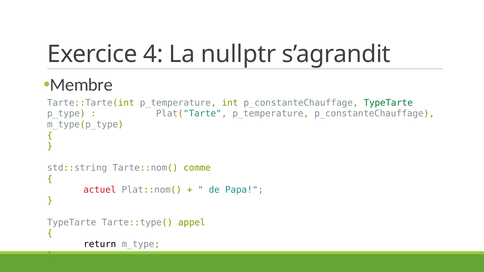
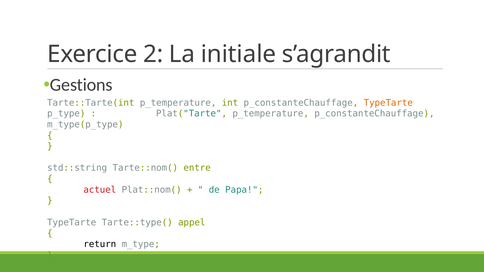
4: 4 -> 2 (153, 54)
nullptr: nullptr -> initiale (238, 54)
Membre: Membre -> Gestions (81, 85)
TypeTarte colour: green -> orange (388, 103)
comme: comme -> entre (197, 168)
